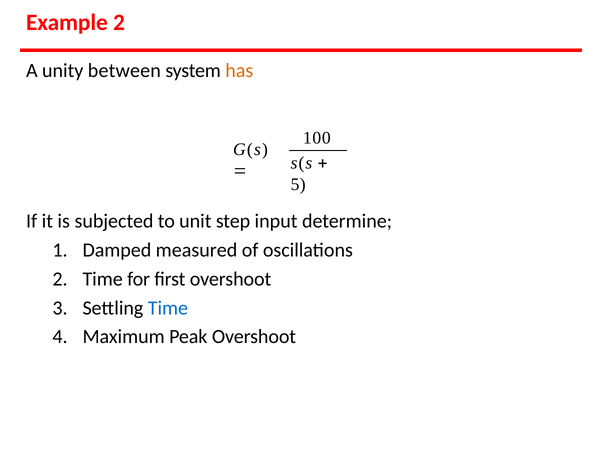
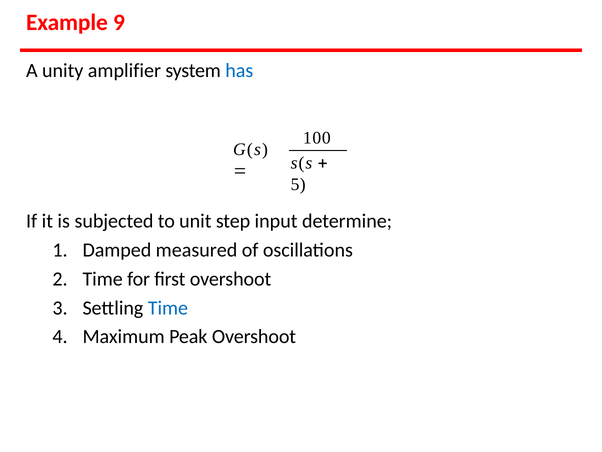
Example 2: 2 -> 9 (119, 23)
between: between -> amplifier (124, 70)
has colour: orange -> blue (239, 70)
